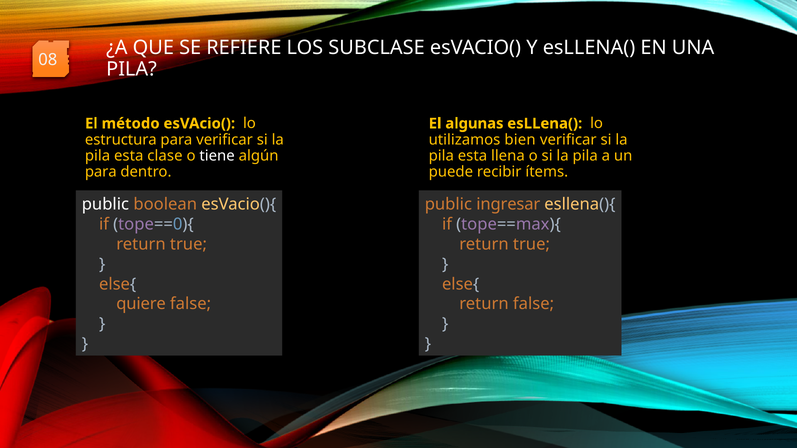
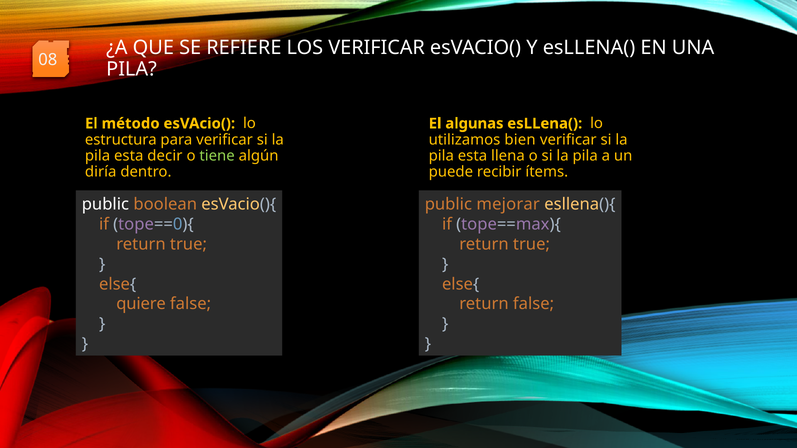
LOS SUBCLASE: SUBCLASE -> VERIFICAR (377, 48)
clase: clase -> decir (165, 156)
tiene colour: white -> light green (217, 156)
para: para -> diría (101, 172)
ingresar: ingresar -> mejorar (508, 205)
